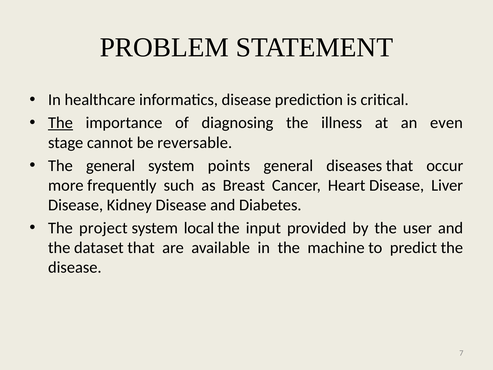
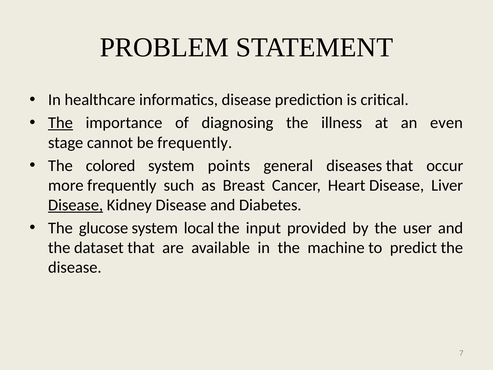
be reversable: reversable -> frequently (195, 142)
The general: general -> colored (111, 165)
Disease underline: none -> present (76, 205)
project: project -> glucose (104, 228)
